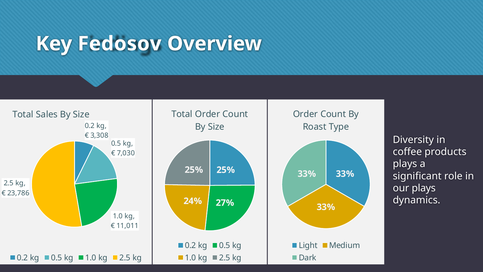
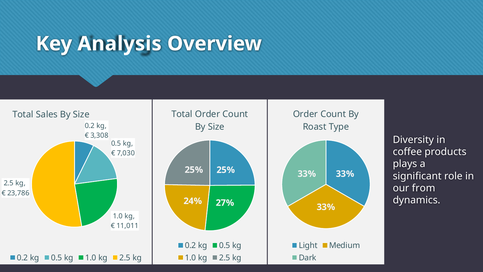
Fedosov: Fedosov -> Analysis (120, 44)
our plays: plays -> from (424, 188)
